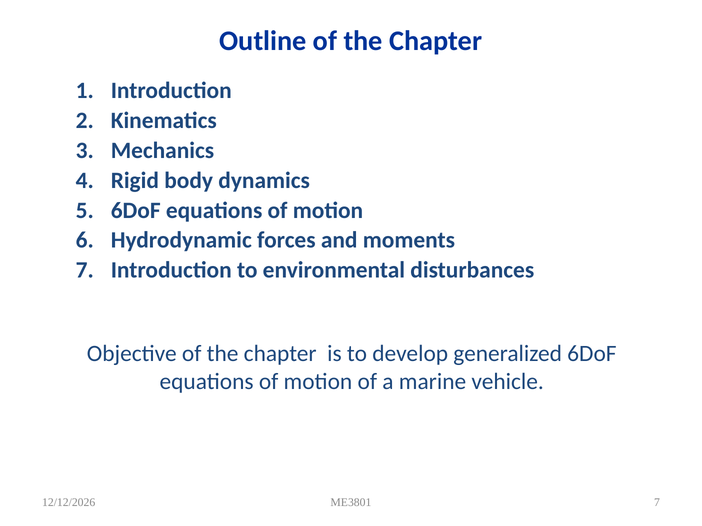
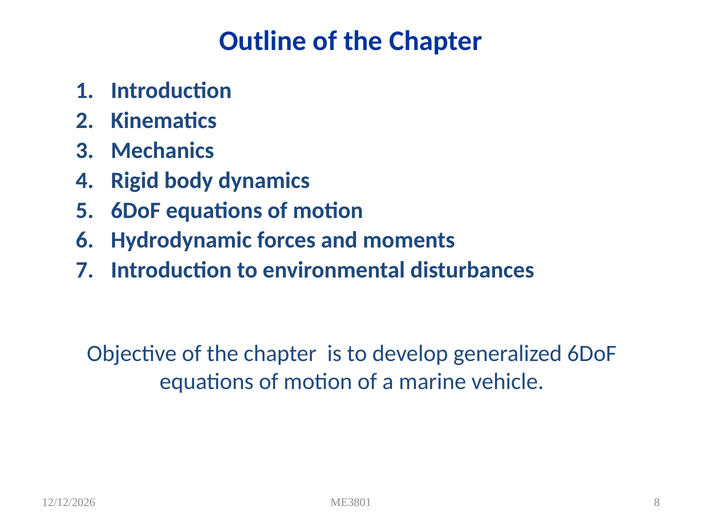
ME3801 7: 7 -> 8 (657, 503)
